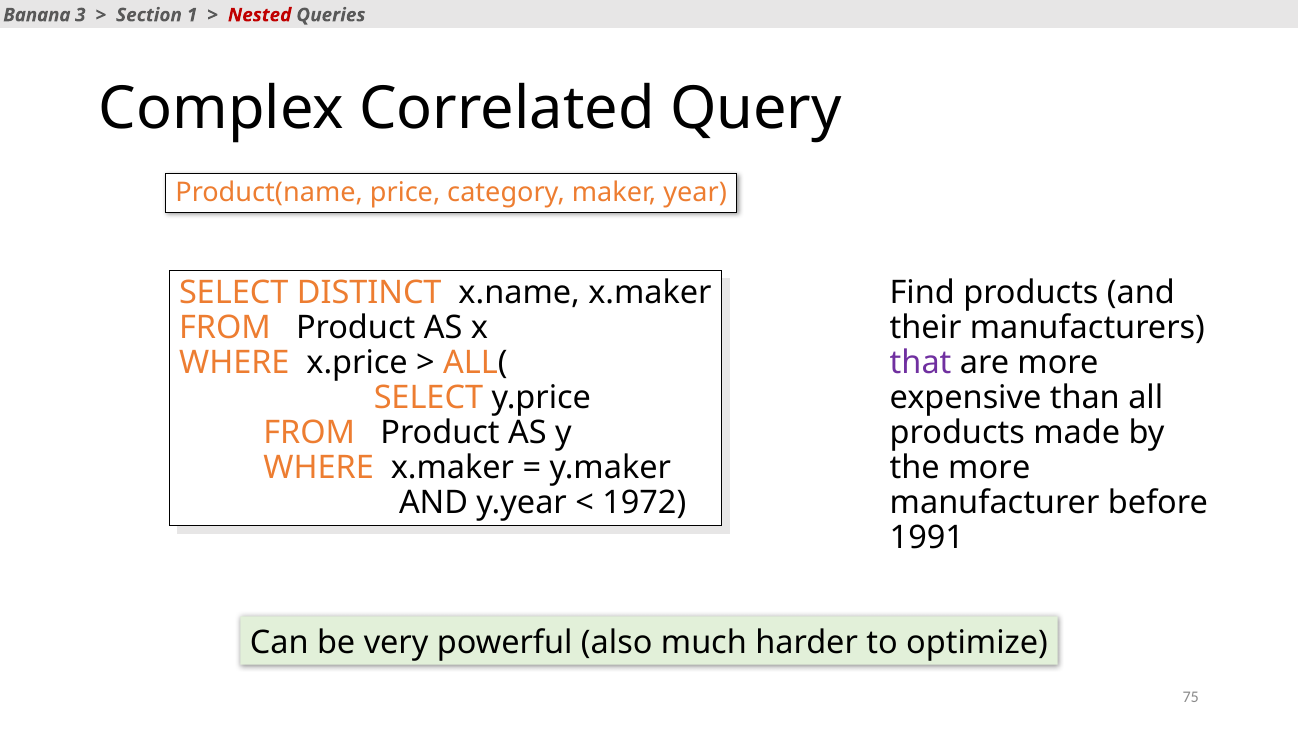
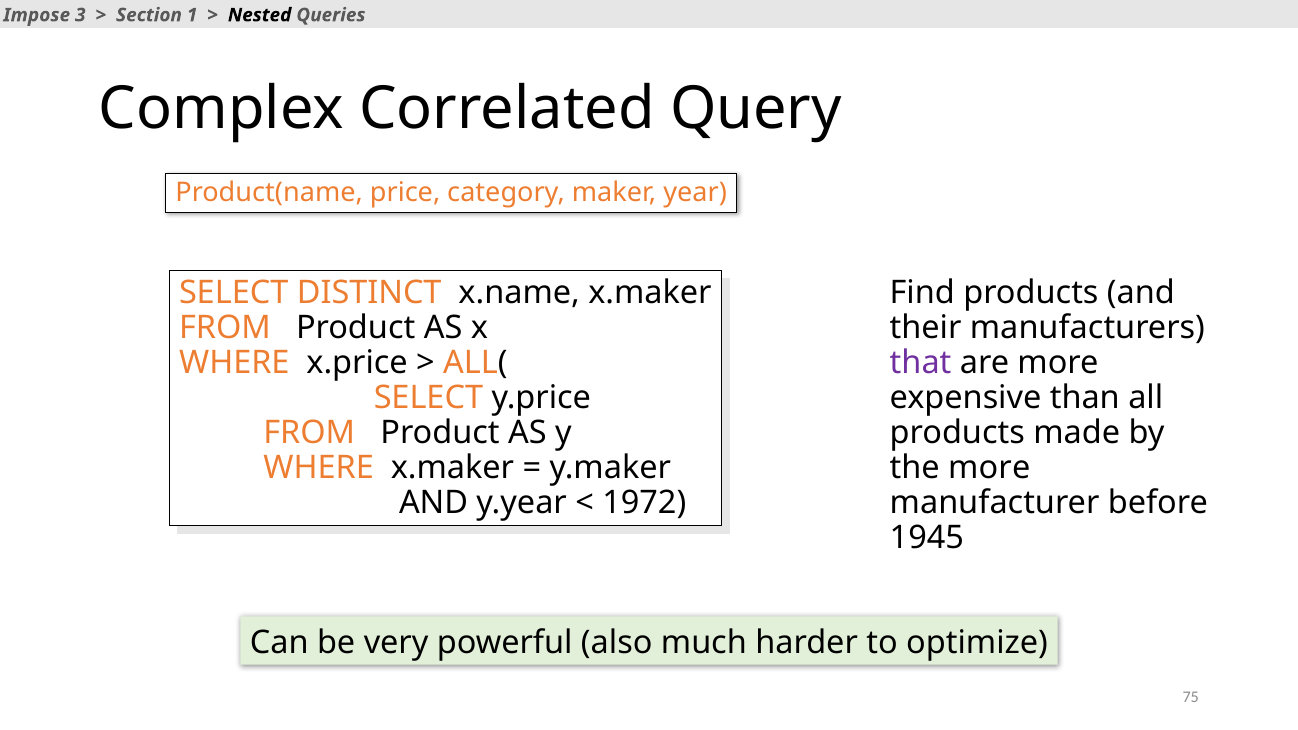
Banana: Banana -> Impose (37, 15)
Nested colour: red -> black (260, 15)
1991: 1991 -> 1945 (927, 538)
